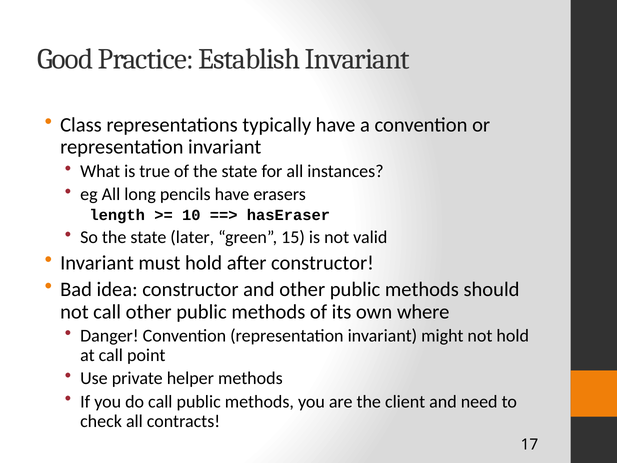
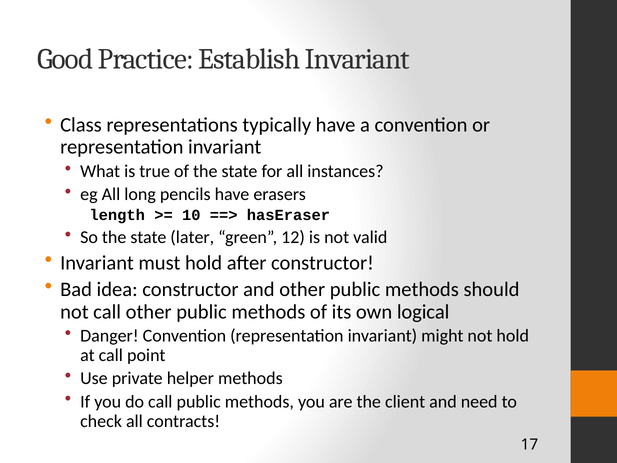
15: 15 -> 12 (293, 237)
where: where -> logical (423, 312)
